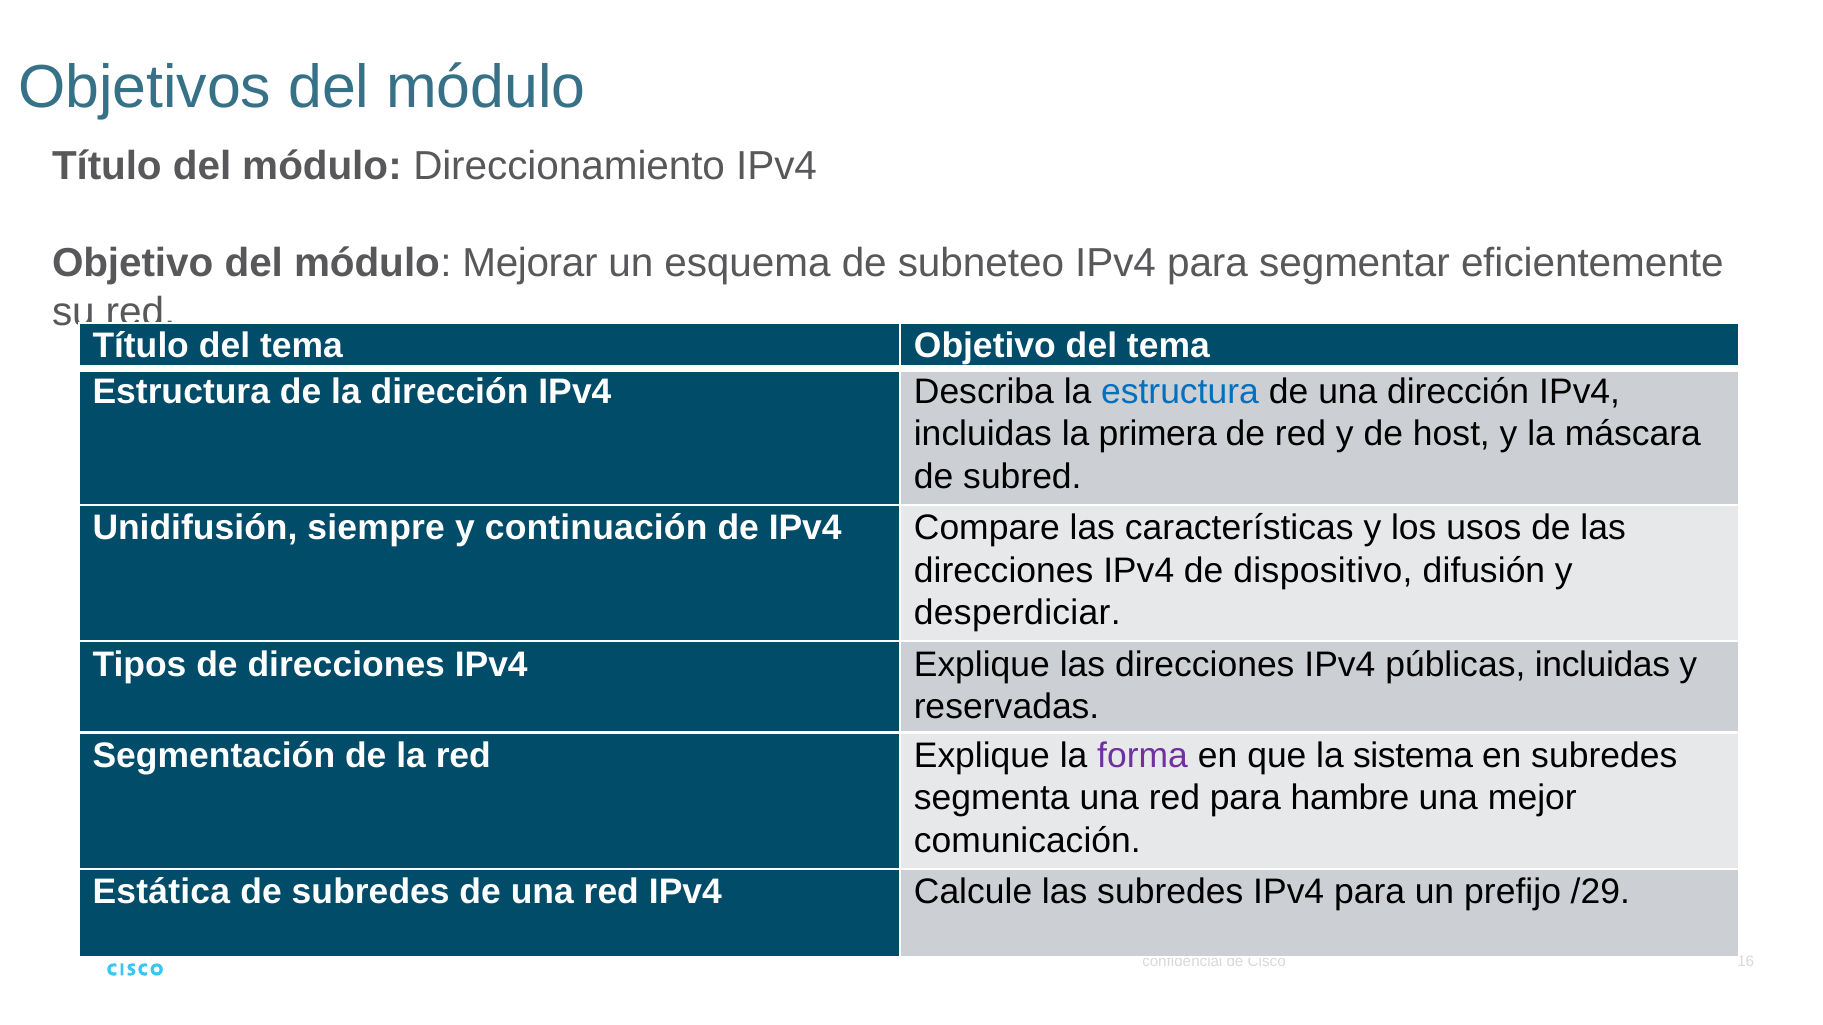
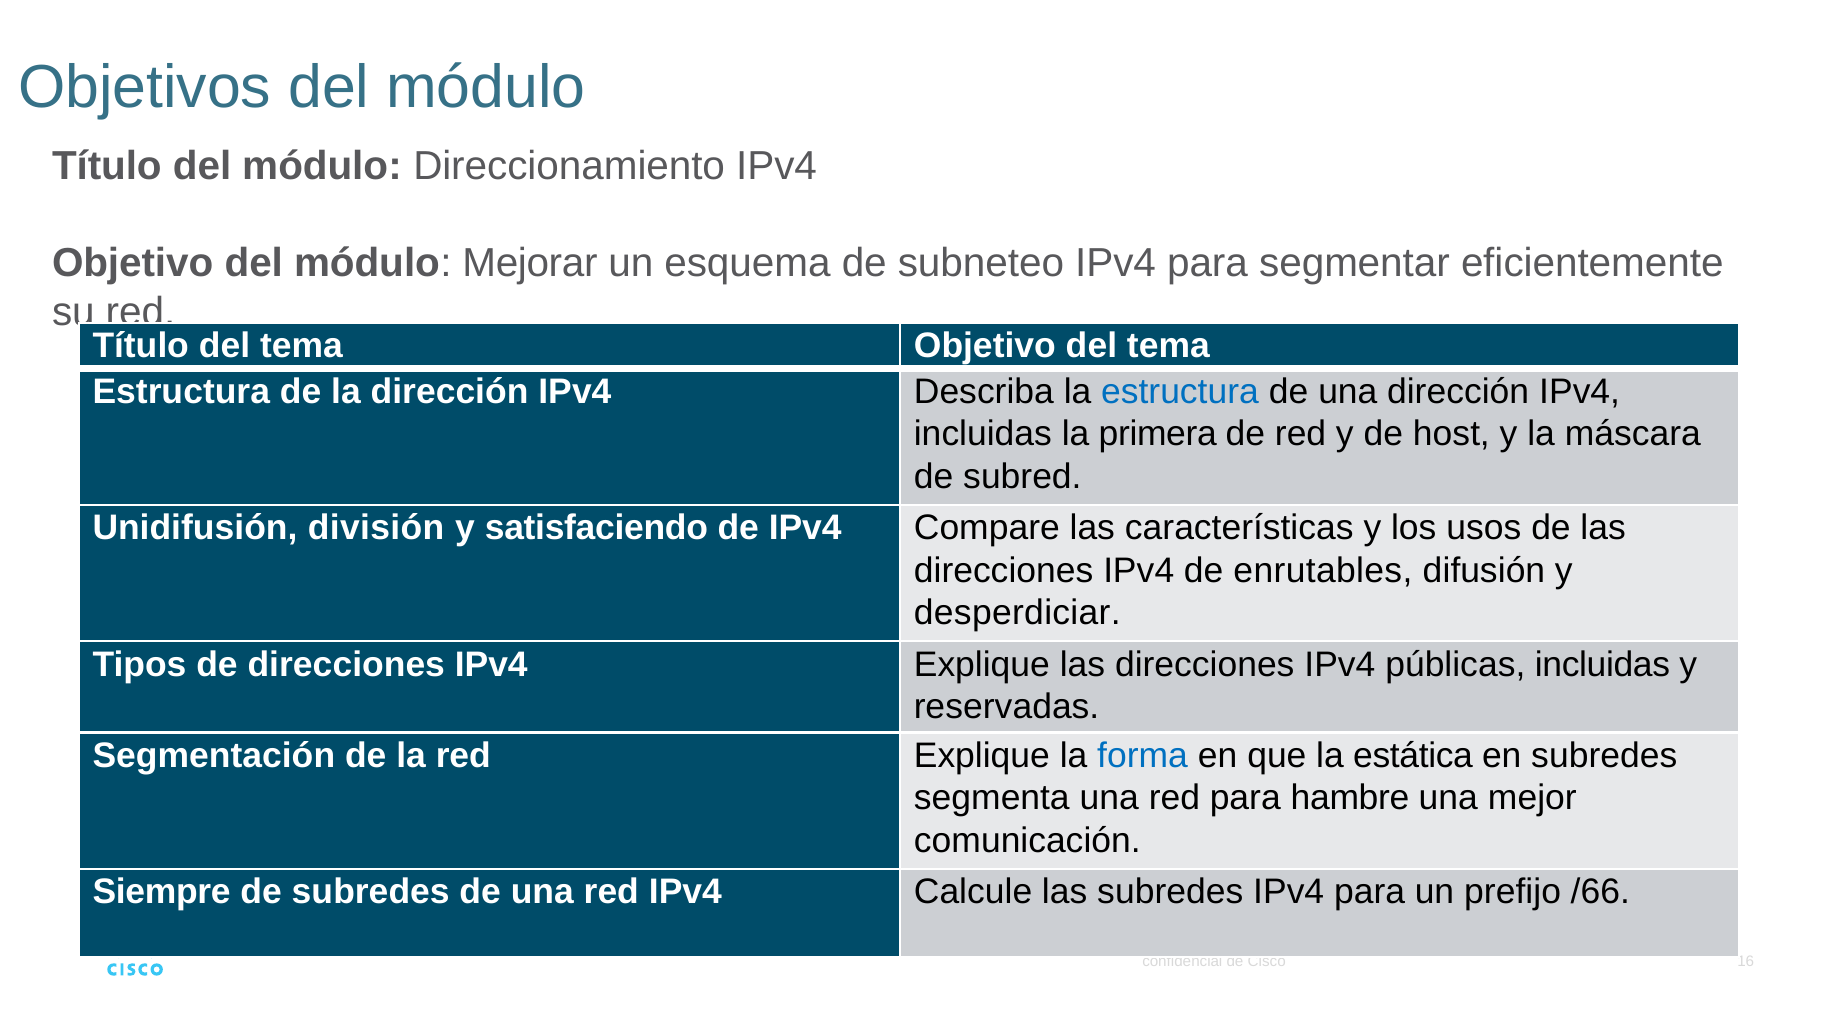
siempre: siempre -> división (376, 528)
continuación: continuación -> satisfaciendo (596, 528)
dispositivo: dispositivo -> enrutables (1323, 571)
forma colour: purple -> blue (1143, 756)
sistema: sistema -> estática (1413, 756)
Estática: Estática -> Siempre (162, 893)
/29: /29 -> /66 (1600, 893)
